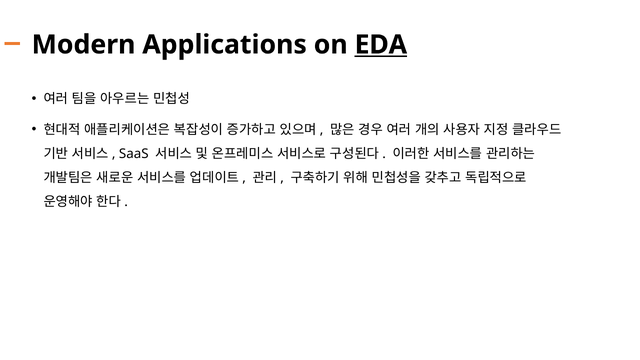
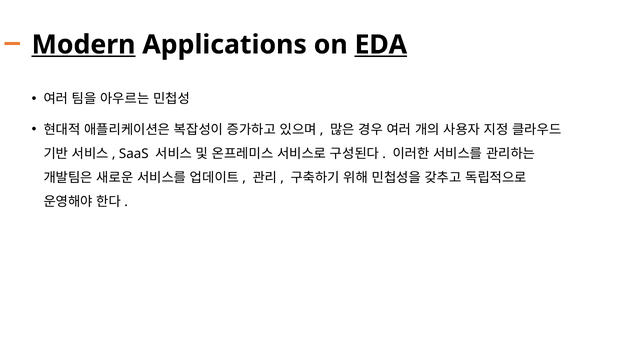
Modern underline: none -> present (84, 45)
